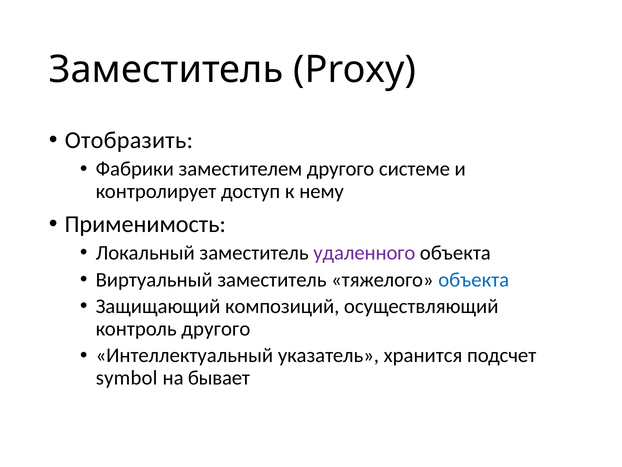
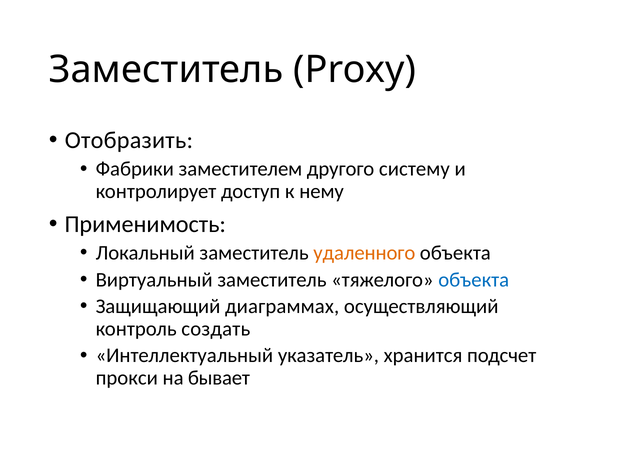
системе: системе -> систему (414, 169)
удаленного colour: purple -> orange (364, 253)
композиций: композиций -> диаграммах (282, 306)
контроль другого: другого -> создать (216, 328)
symbol: symbol -> прокси (127, 377)
